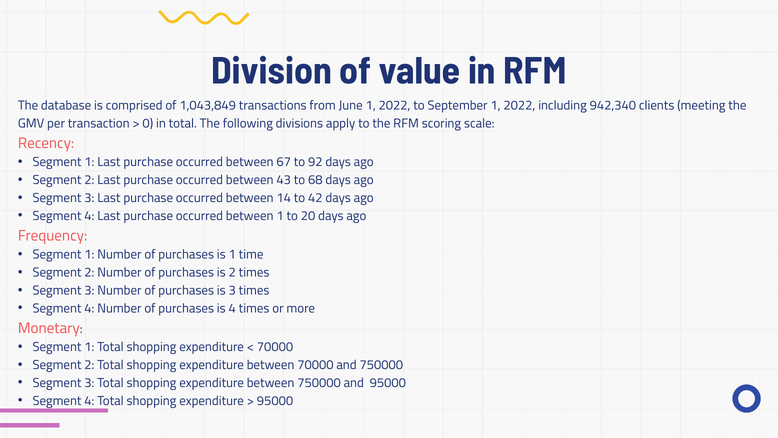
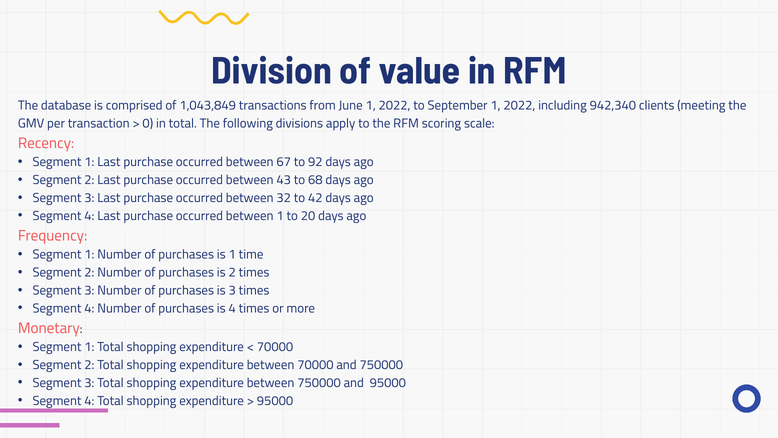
14: 14 -> 32 (284, 198)
